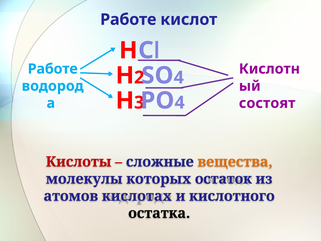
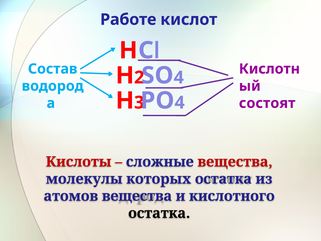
Работе: Работе -> Состав (53, 69)
вещества colour: orange -> red (235, 162)
которых остаток: остаток -> остатка (223, 179)
атомов кислотах: кислотах -> вещества (137, 196)
